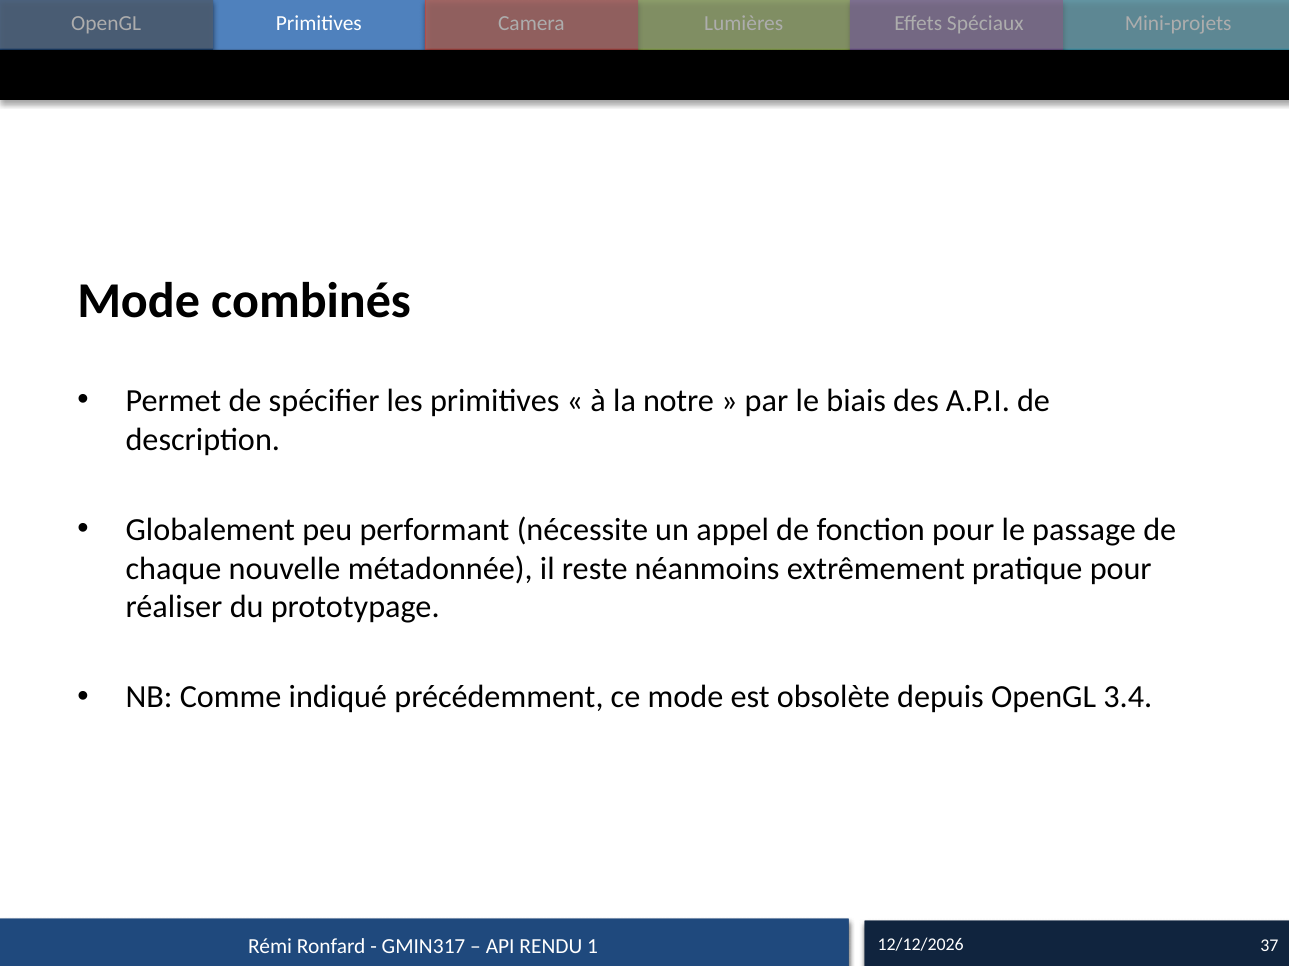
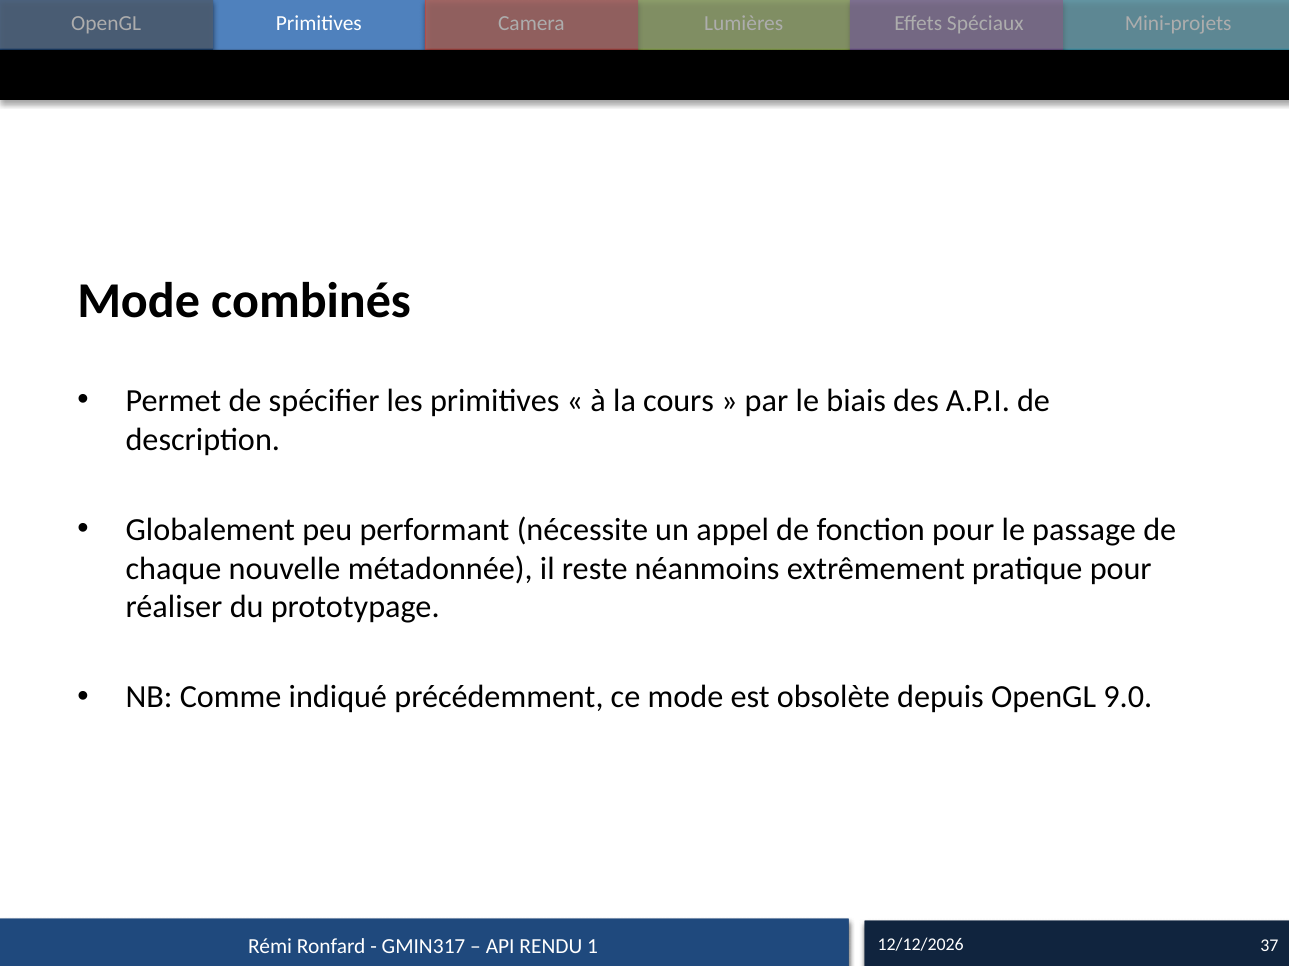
notre: notre -> cours (678, 401)
3.4: 3.4 -> 9.0 (1128, 698)
